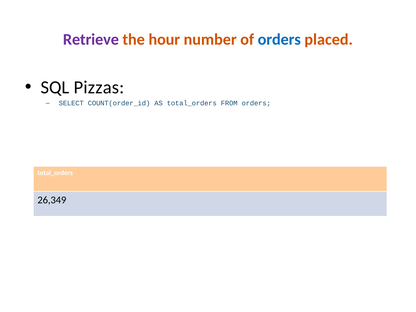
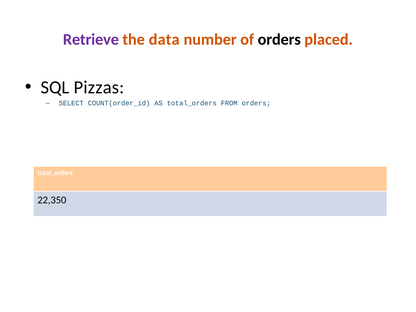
hour: hour -> data (164, 40)
orders colour: blue -> black (279, 40)
26,349: 26,349 -> 22,350 (52, 200)
